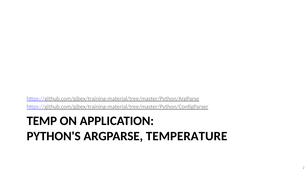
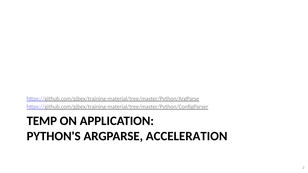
TEMPERATURE: TEMPERATURE -> ACCELERATION (187, 136)
